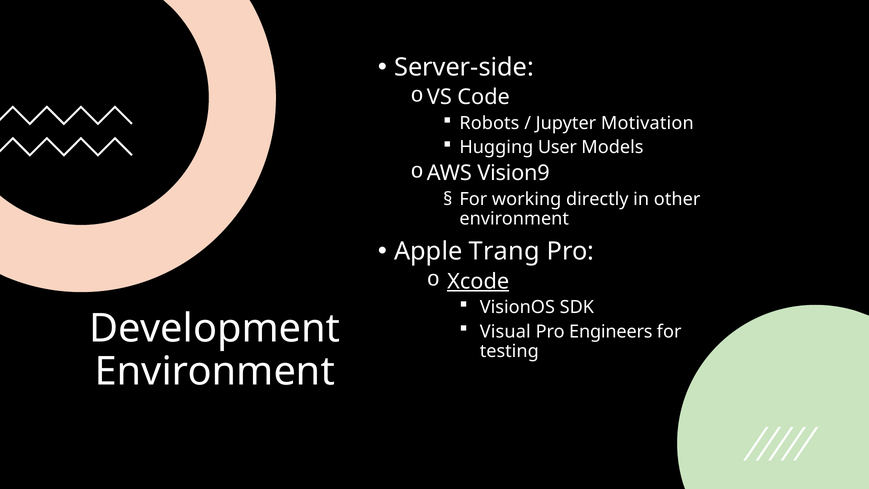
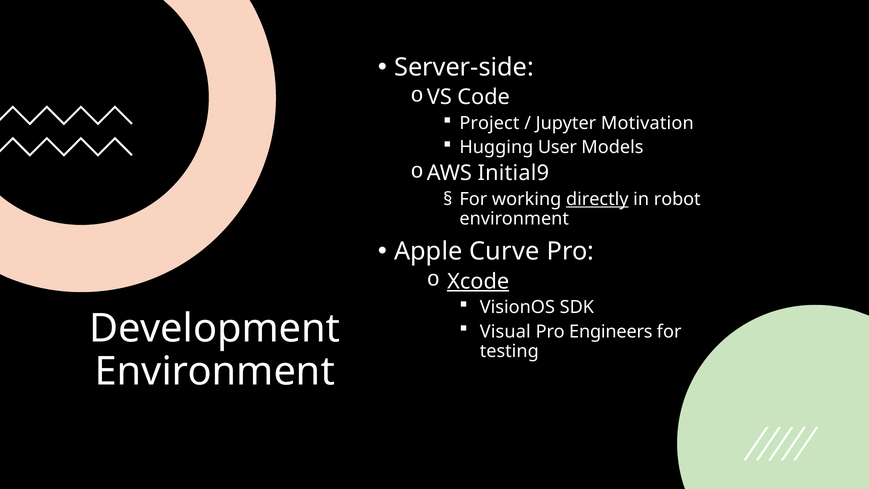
Robots: Robots -> Project (489, 123)
Vision9: Vision9 -> Initial9 (513, 173)
directly underline: none -> present (597, 199)
other: other -> robot (677, 199)
Trang: Trang -> Curve (504, 251)
